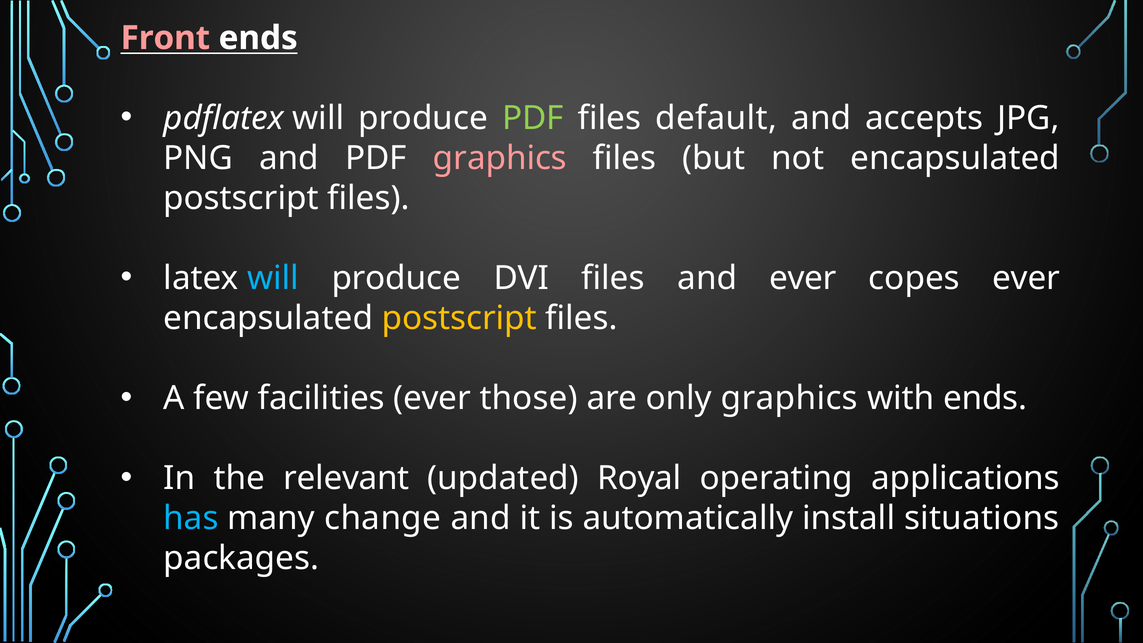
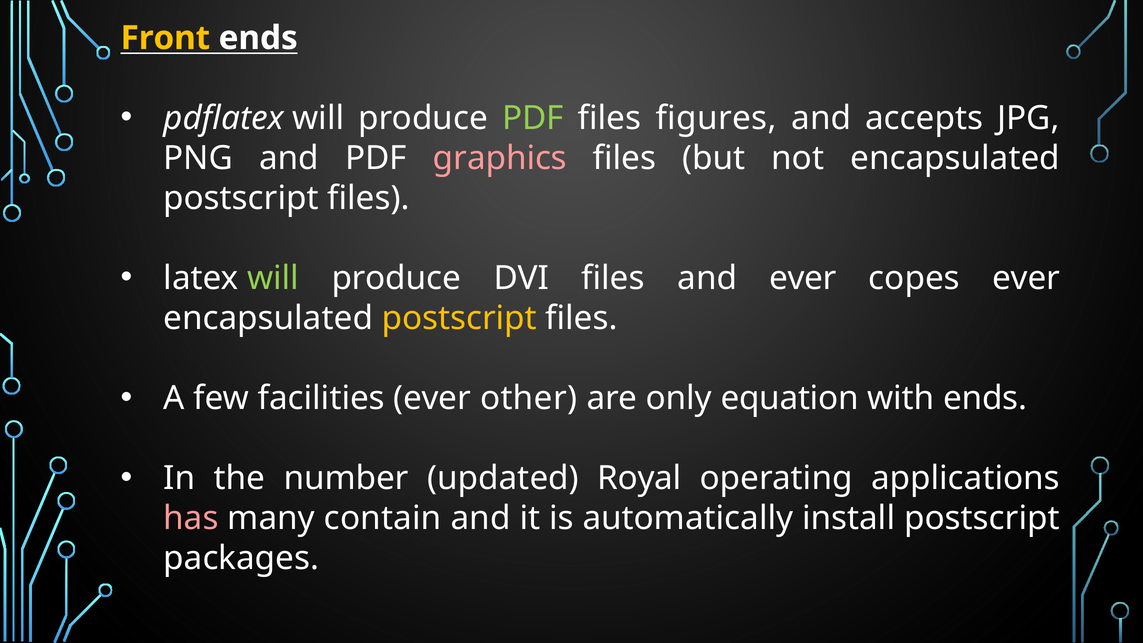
Front colour: pink -> yellow (165, 38)
default: default -> figures (716, 118)
will colour: light blue -> light green (273, 278)
those: those -> other (529, 398)
only graphics: graphics -> equation (790, 398)
relevant: relevant -> number (346, 478)
has colour: light blue -> pink (191, 518)
change: change -> contain (383, 518)
install situations: situations -> postscript (982, 518)
